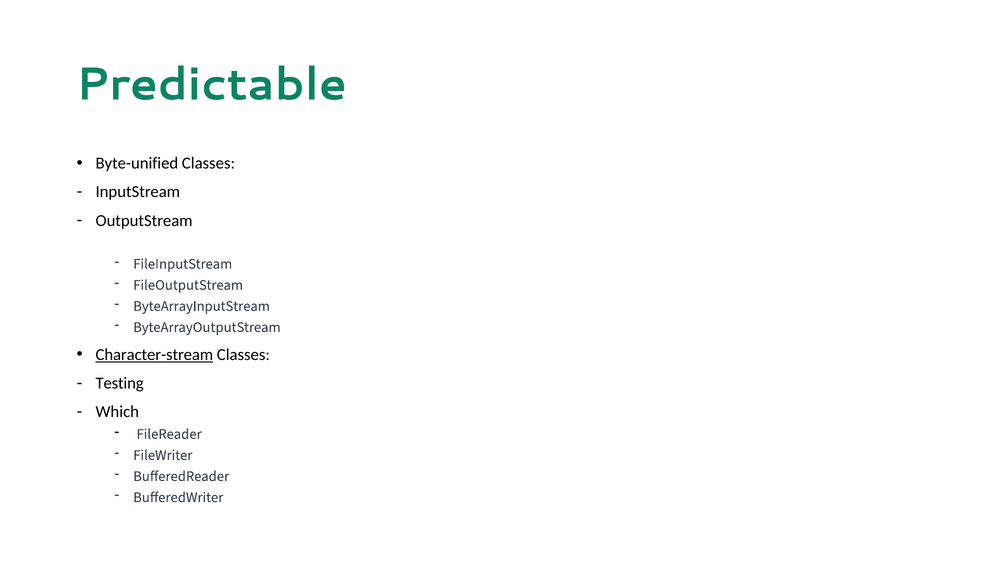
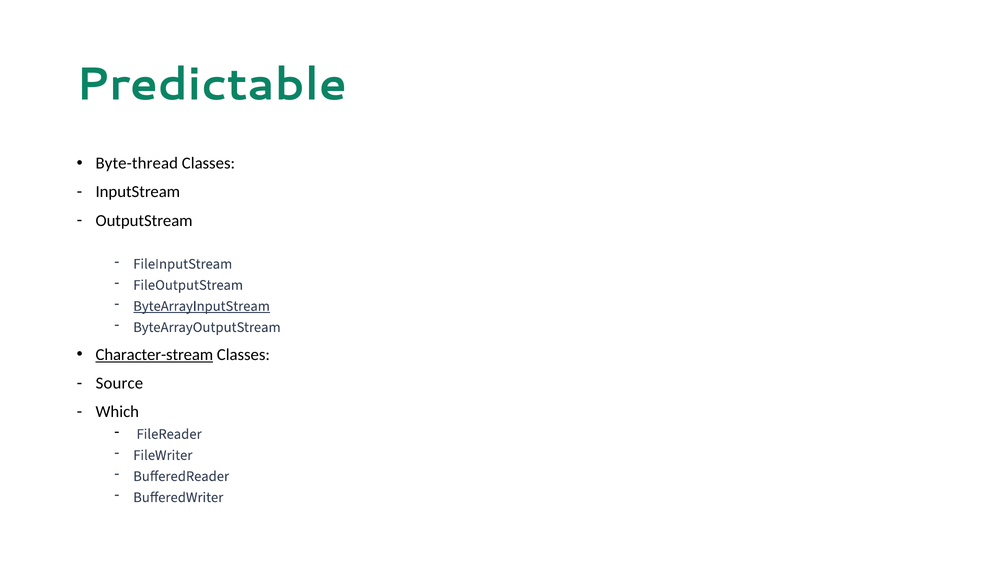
Byte-unified: Byte-unified -> Byte-thread (137, 163)
ByteArrayInputStream underline: none -> present (202, 306)
Testing: Testing -> Source (119, 383)
